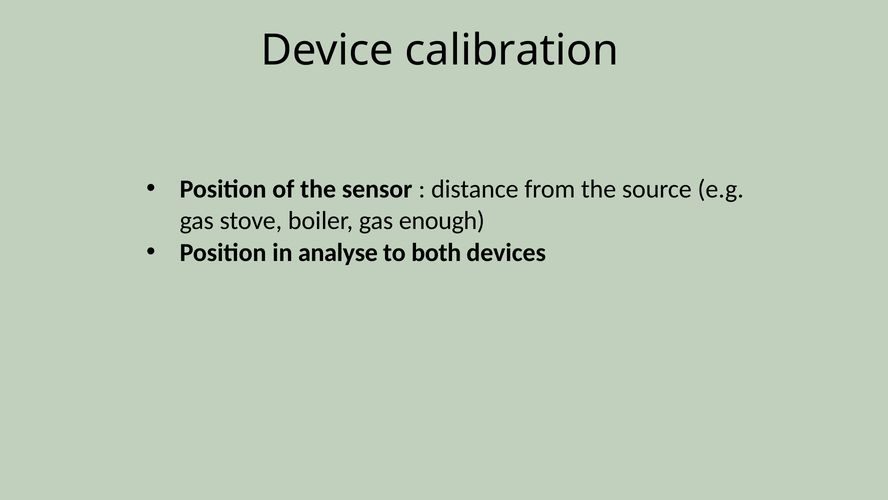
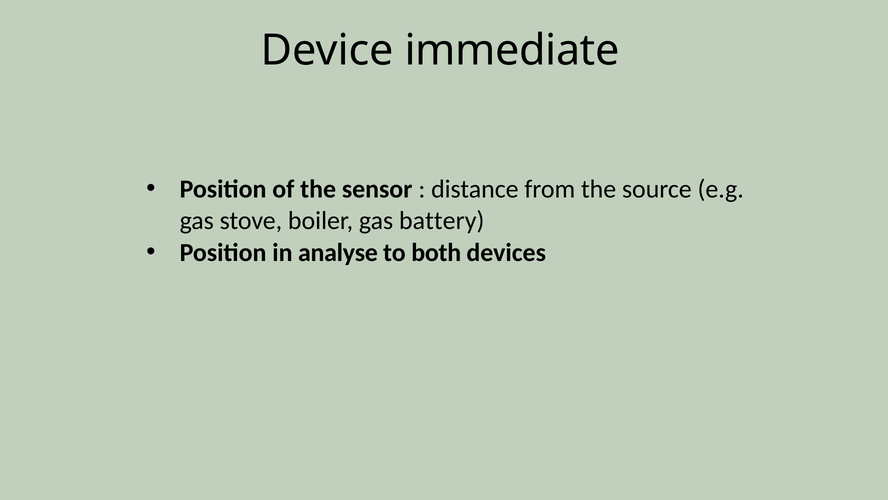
calibration: calibration -> immediate (512, 51)
enough: enough -> battery (442, 221)
